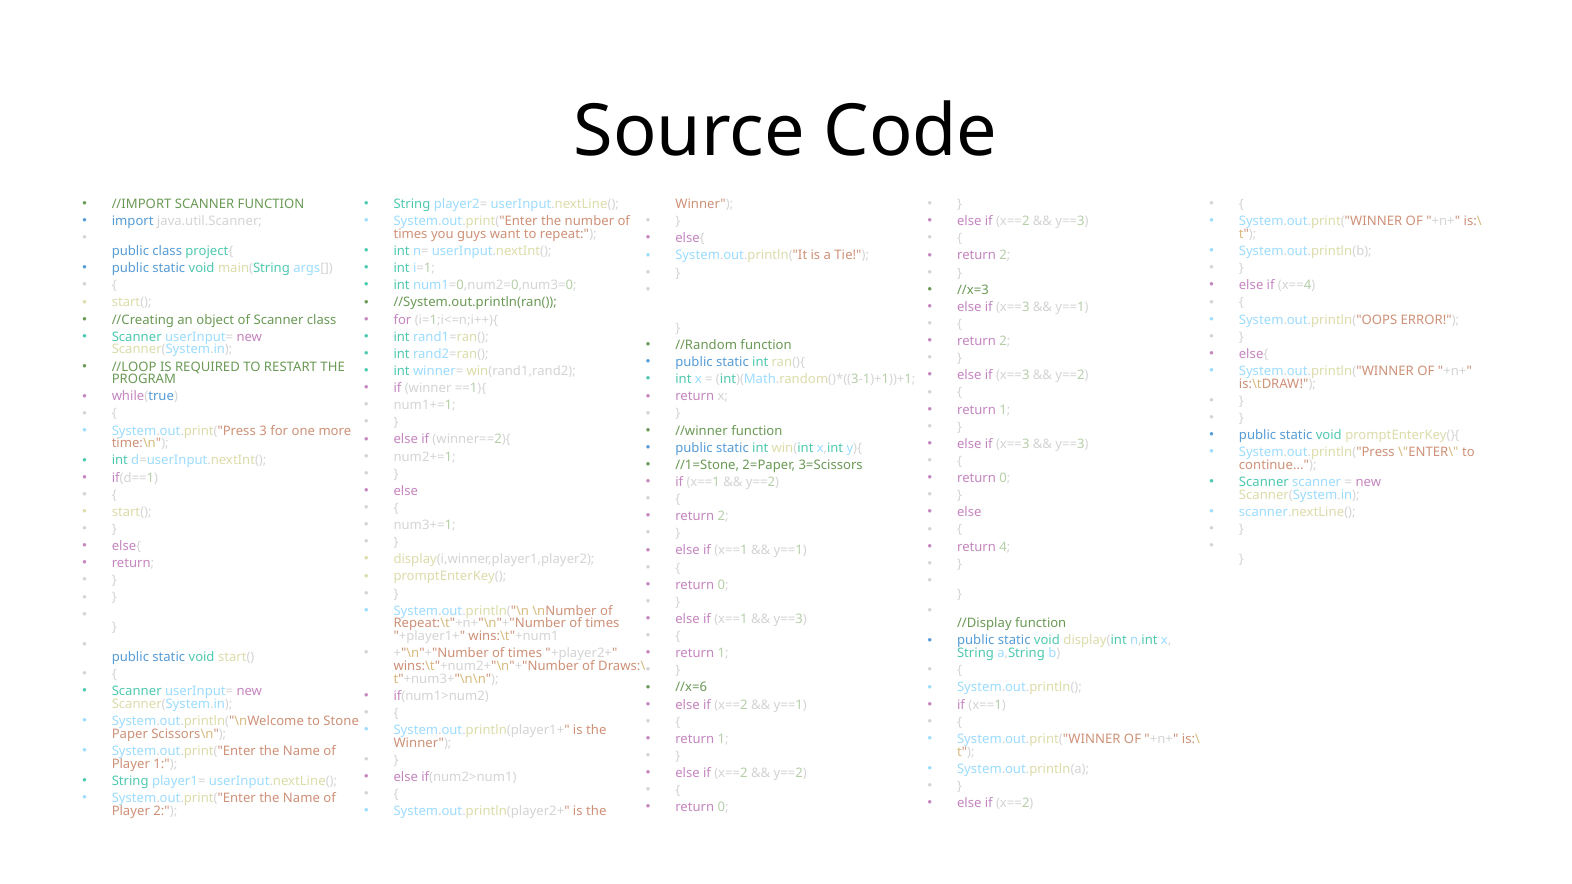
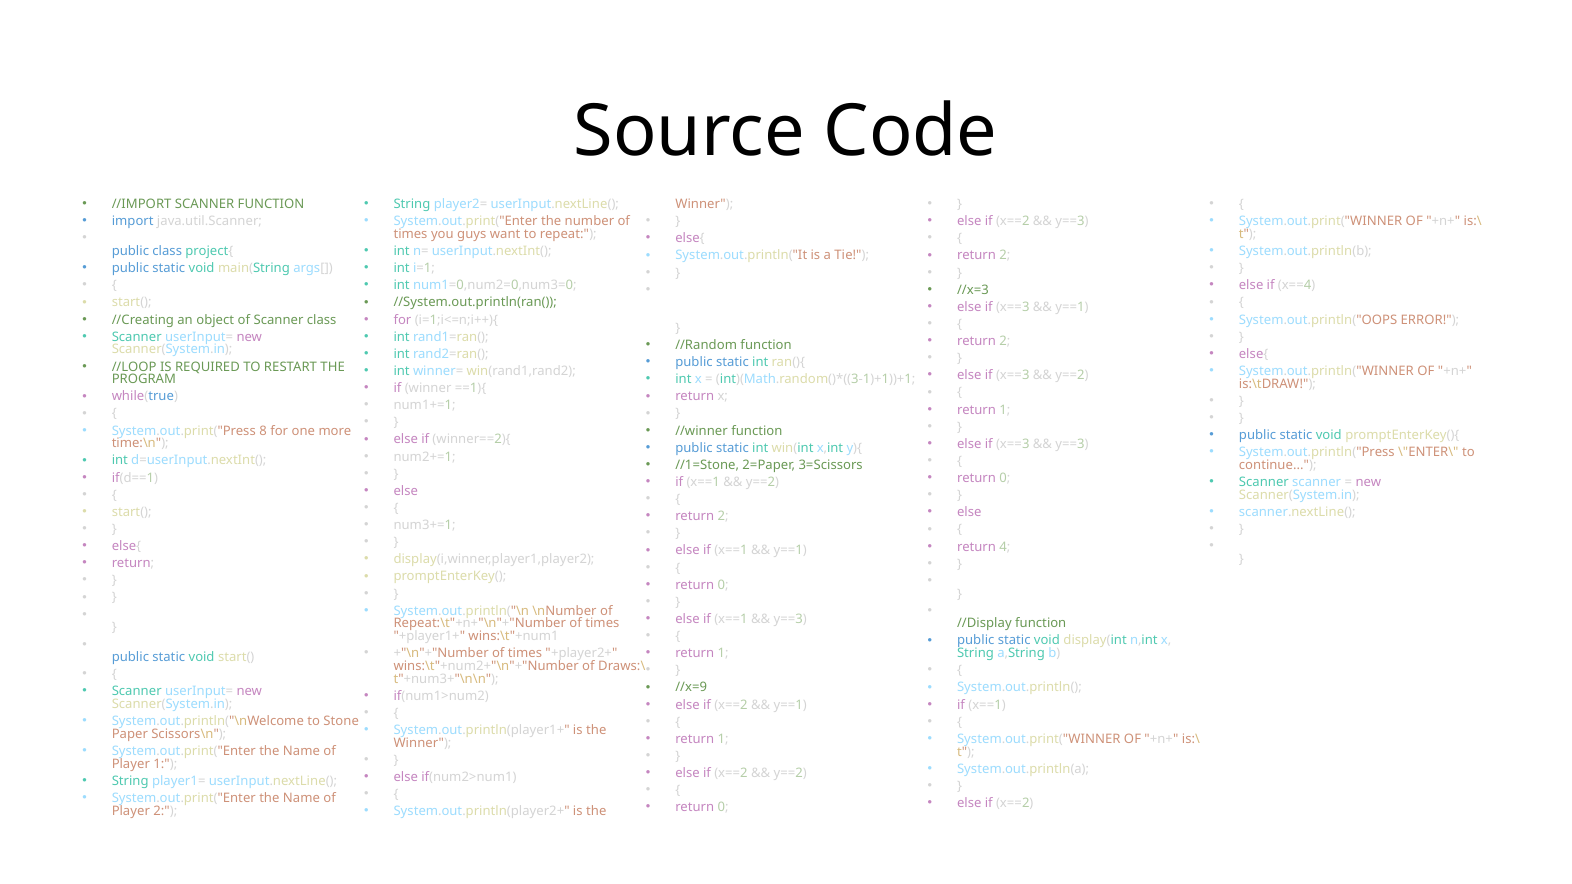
3: 3 -> 8 (263, 431)
//x=6: //x=6 -> //x=9 (691, 688)
